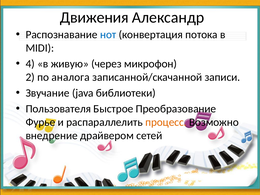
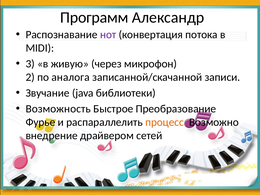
Движения: Движения -> Программ (94, 17)
нот colour: blue -> purple (108, 35)
4: 4 -> 3 (30, 64)
Пользователя: Пользователя -> Возможность (58, 109)
